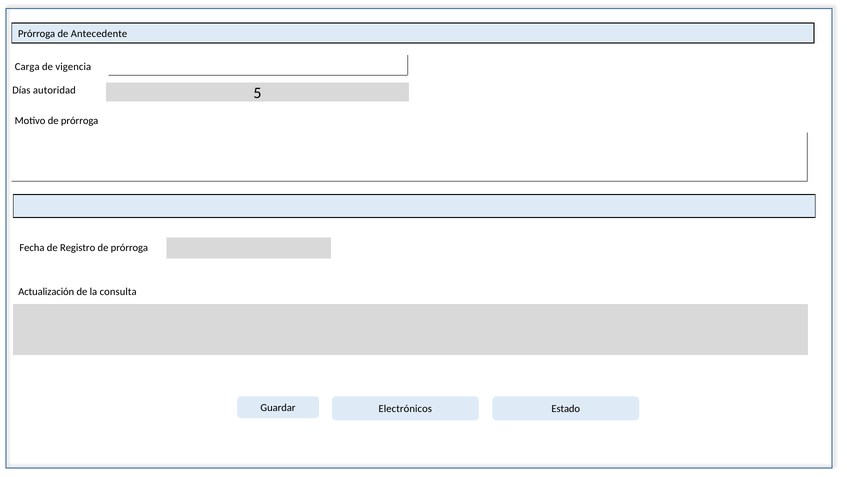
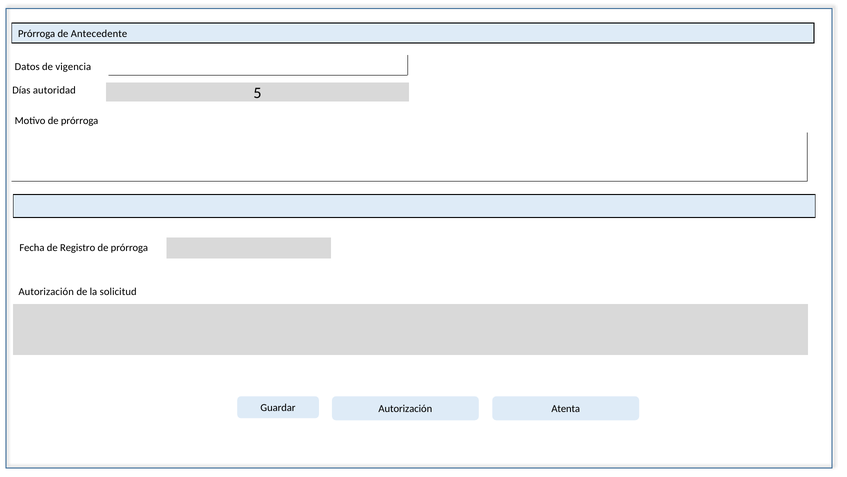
Carga: Carga -> Datos (27, 67)
Actualización: Actualización -> Autorización (46, 291)
consulta: consulta -> solicitud (118, 291)
Electrónicos: Electrónicos -> Autorización (405, 409)
Estado: Estado -> Atenta (566, 409)
